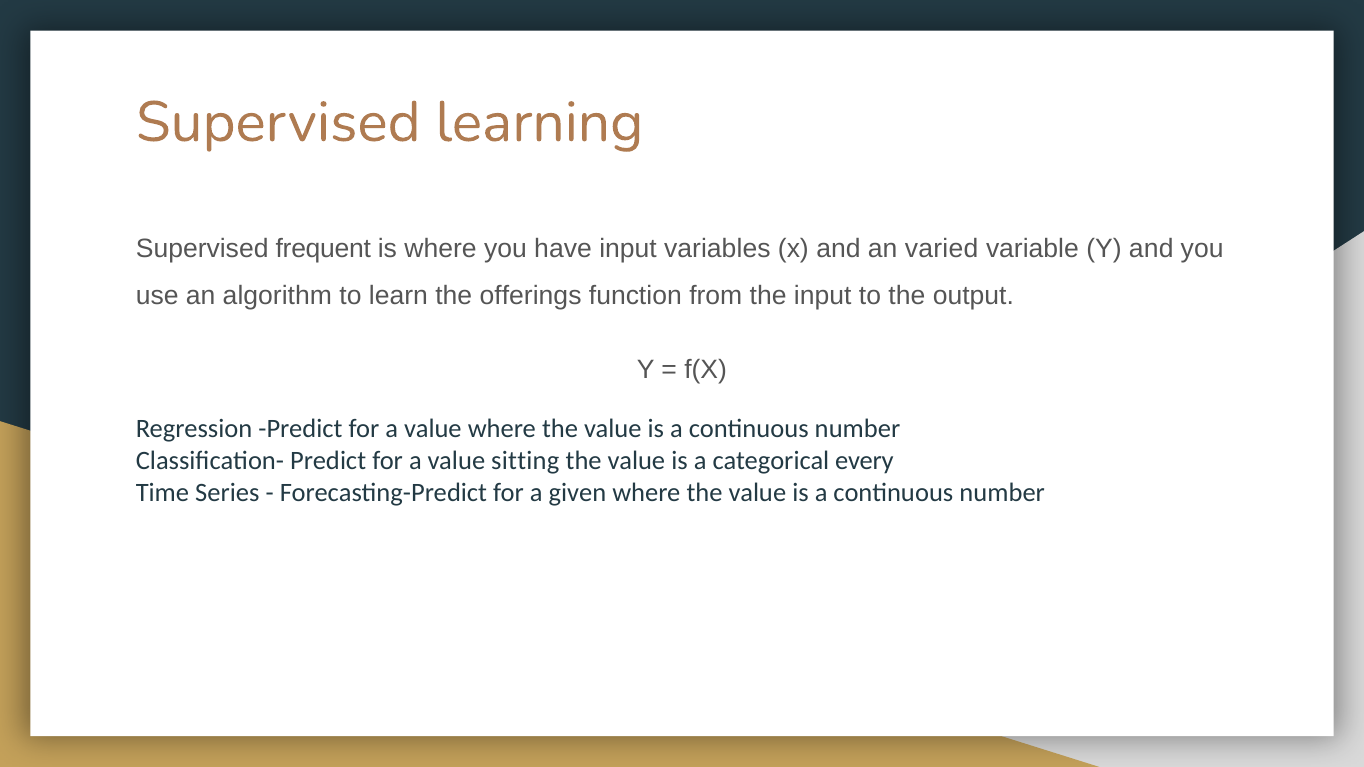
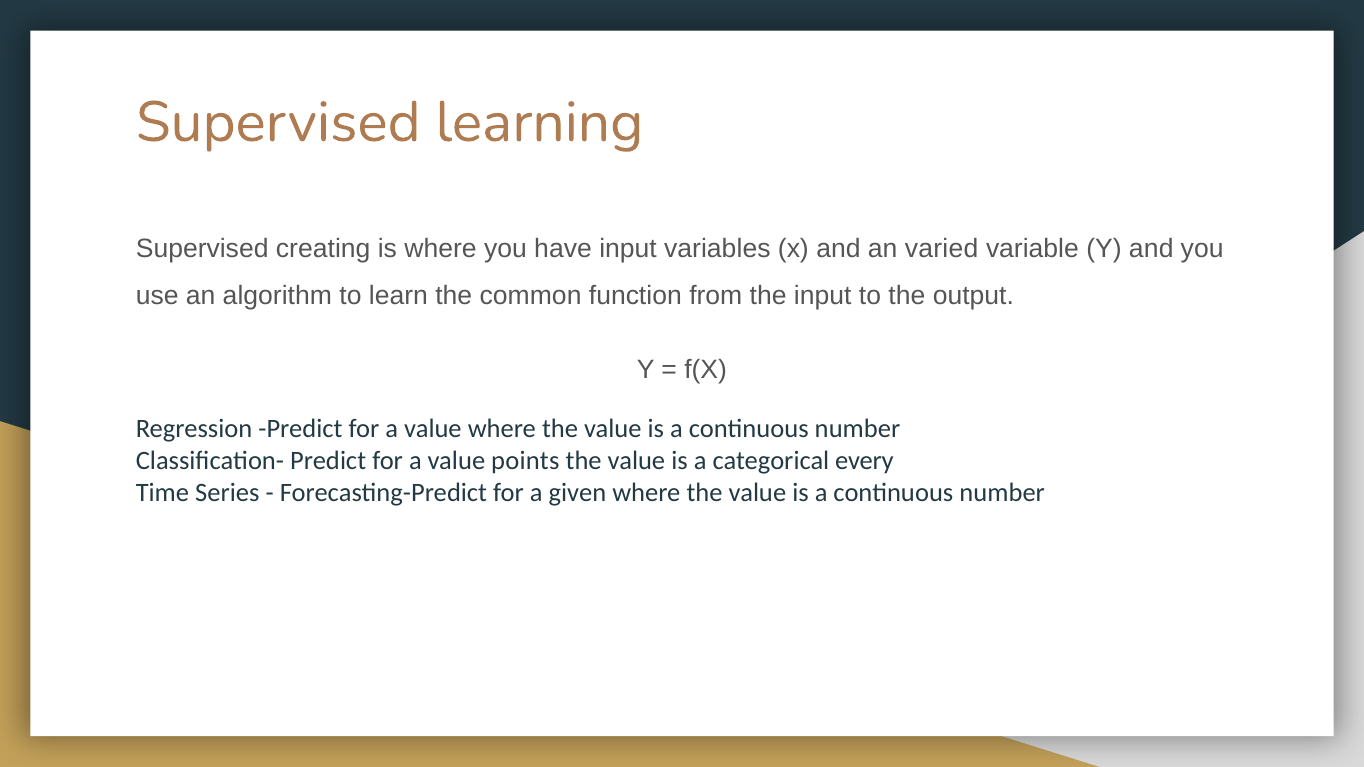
frequent: frequent -> creating (323, 248)
offerings: offerings -> common (531, 296)
sitting: sitting -> points (525, 461)
